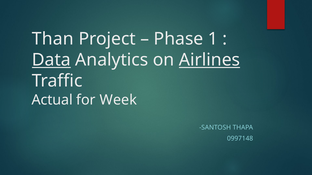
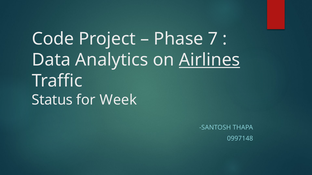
Than: Than -> Code (53, 39)
1: 1 -> 7 (213, 39)
Data underline: present -> none (51, 60)
Actual: Actual -> Status (52, 100)
